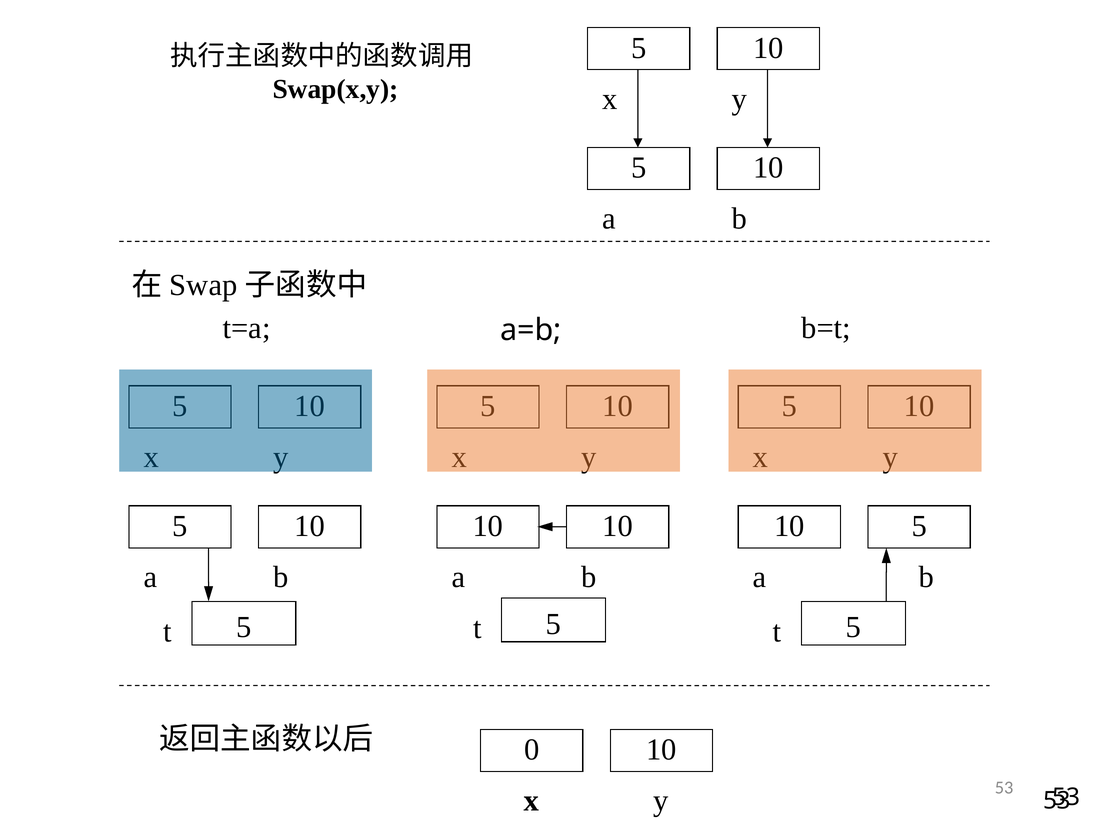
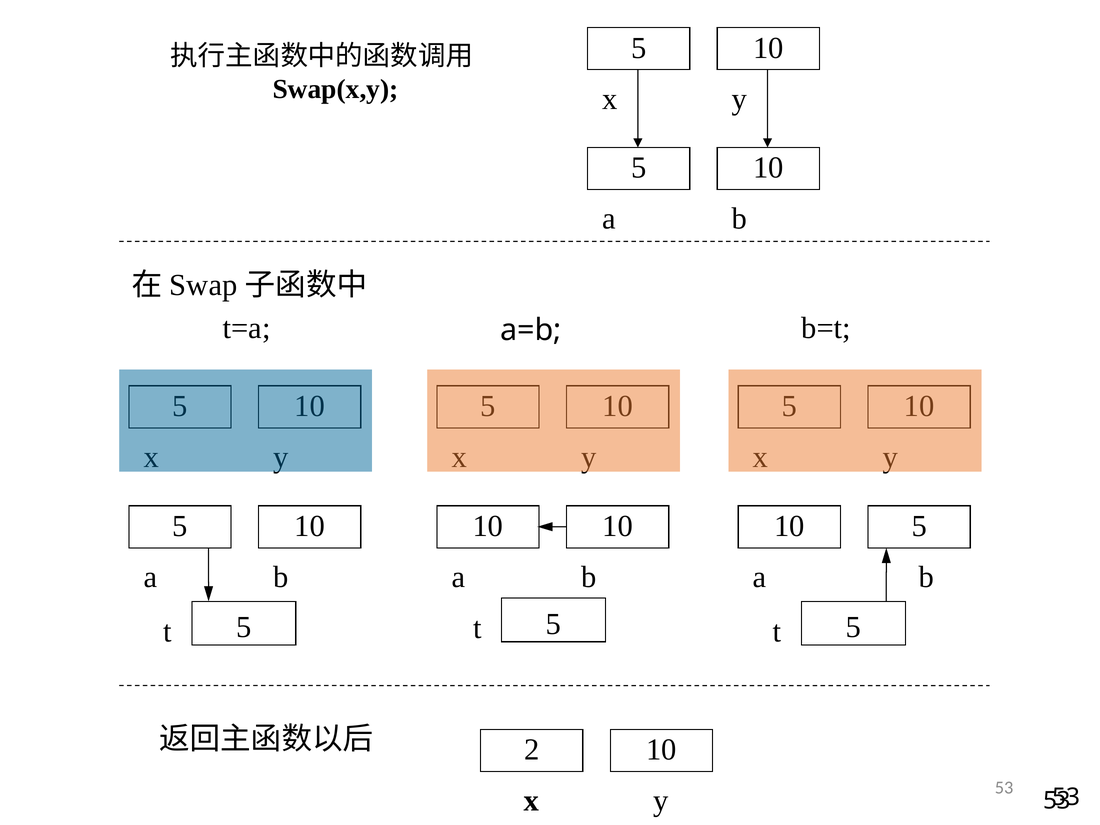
0: 0 -> 2 (532, 750)
